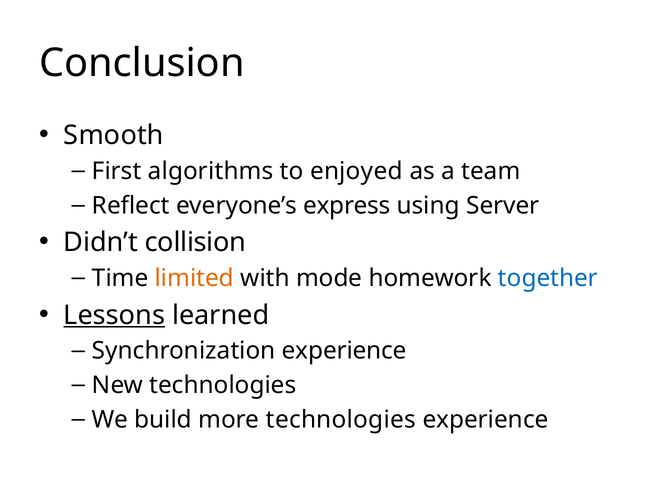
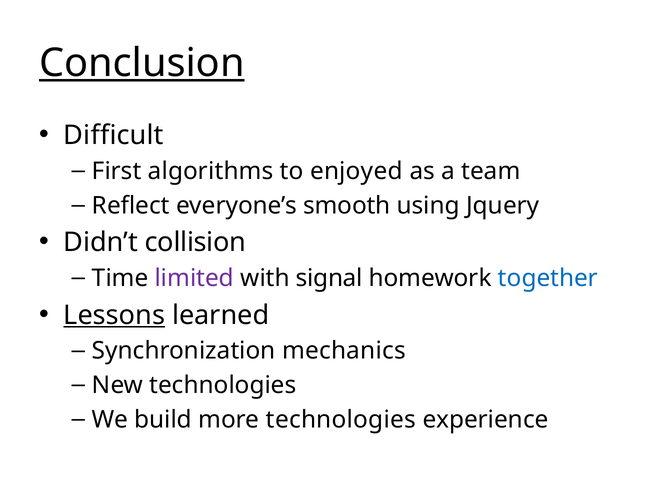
Conclusion underline: none -> present (142, 63)
Smooth: Smooth -> Difficult (114, 135)
express: express -> smooth (347, 206)
Server: Server -> Jquery (503, 206)
limited colour: orange -> purple (194, 278)
mode: mode -> signal (329, 278)
Synchronization experience: experience -> mechanics (344, 351)
